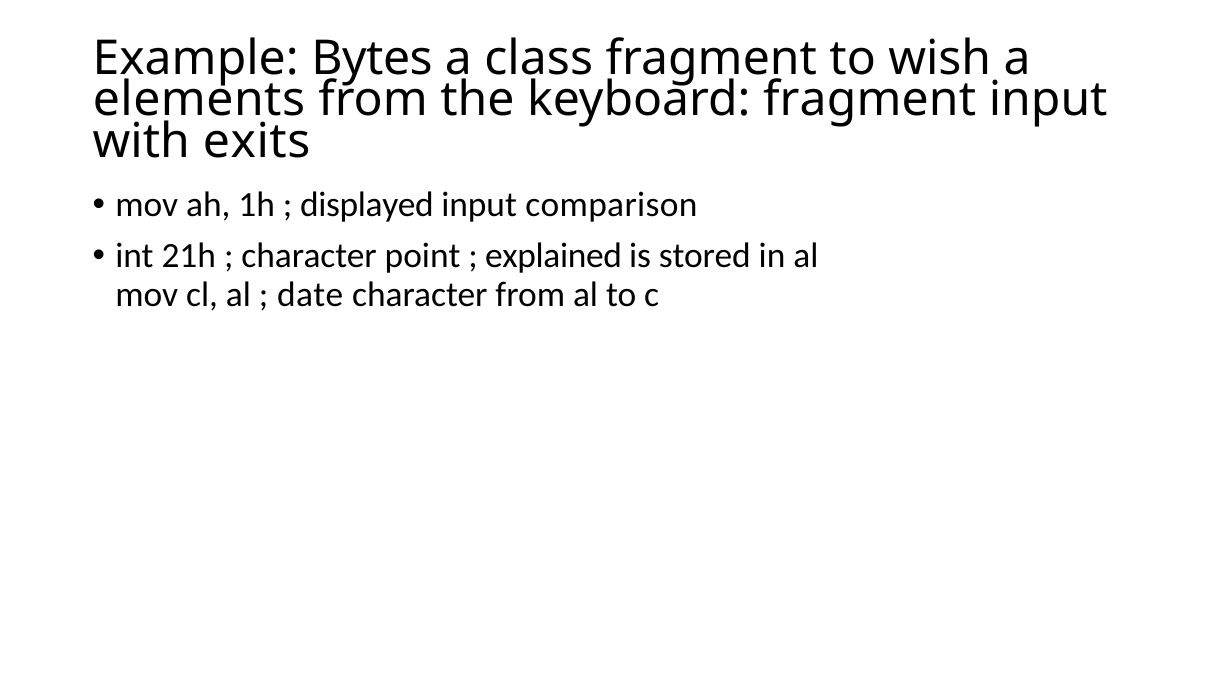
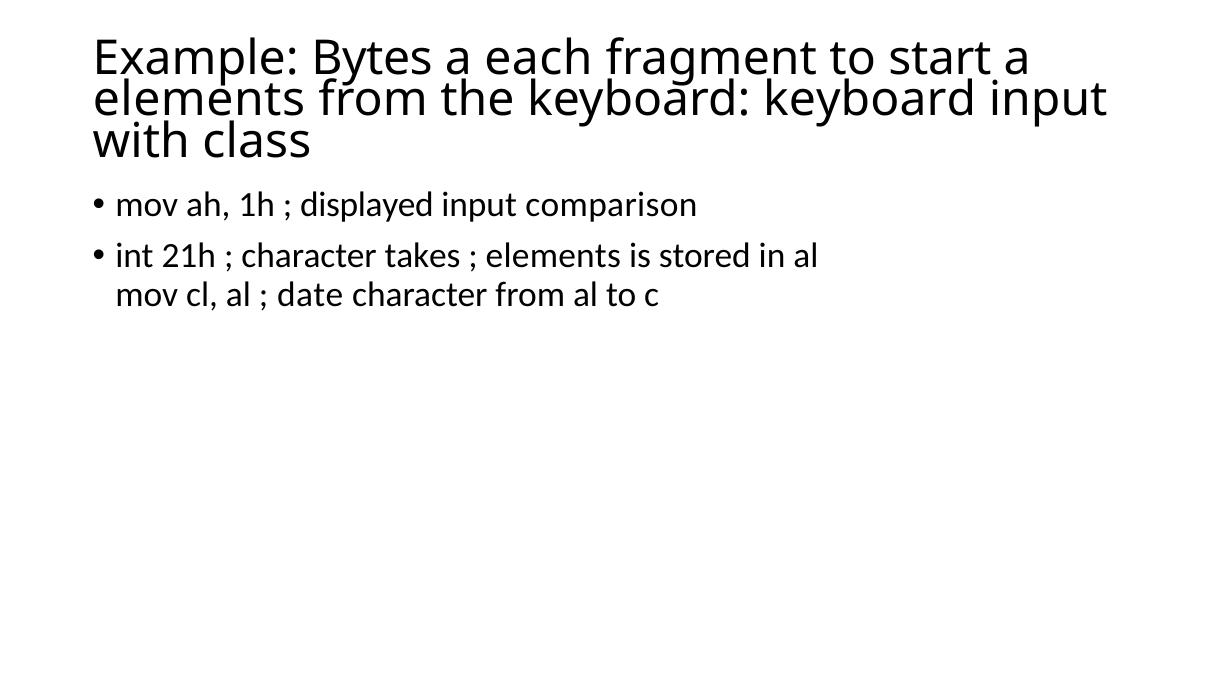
class: class -> each (539, 58)
wish: wish -> start (940, 58)
keyboard fragment: fragment -> keyboard (870, 100)
exits: exits -> class (257, 141)
point: point -> takes (423, 256)
explained: explained -> elements (553, 256)
